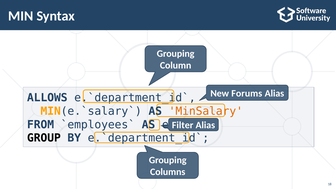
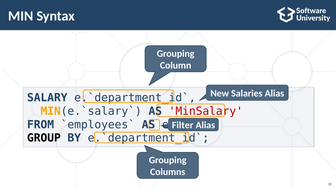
Forums: Forums -> Salaries (247, 93)
ALLOWS: ALLOWS -> SALARY (47, 98)
MinSalary colour: orange -> red (206, 111)
